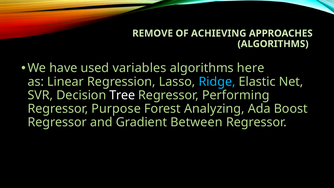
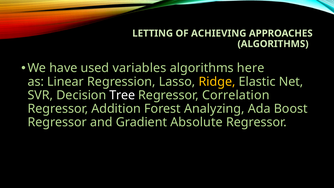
REMOVE: REMOVE -> LETTING (153, 33)
Ridge colour: light blue -> yellow (217, 82)
Performing: Performing -> Correlation (236, 95)
Purpose: Purpose -> Addition (116, 109)
Between: Between -> Absolute (197, 122)
